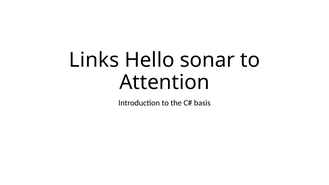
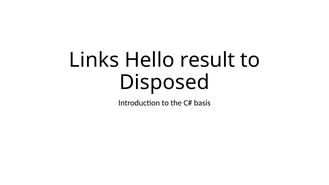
sonar: sonar -> result (207, 60)
Attention: Attention -> Disposed (164, 82)
